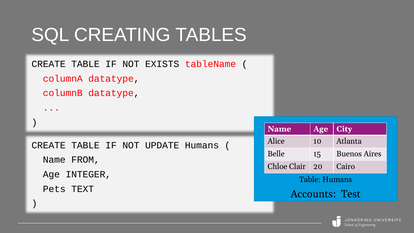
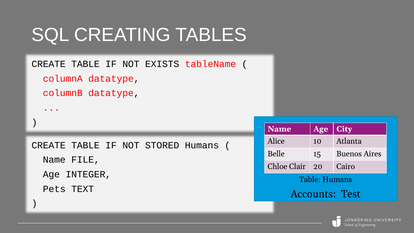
UPDATE: UPDATE -> STORED (162, 145)
FROM: FROM -> FILE (85, 160)
